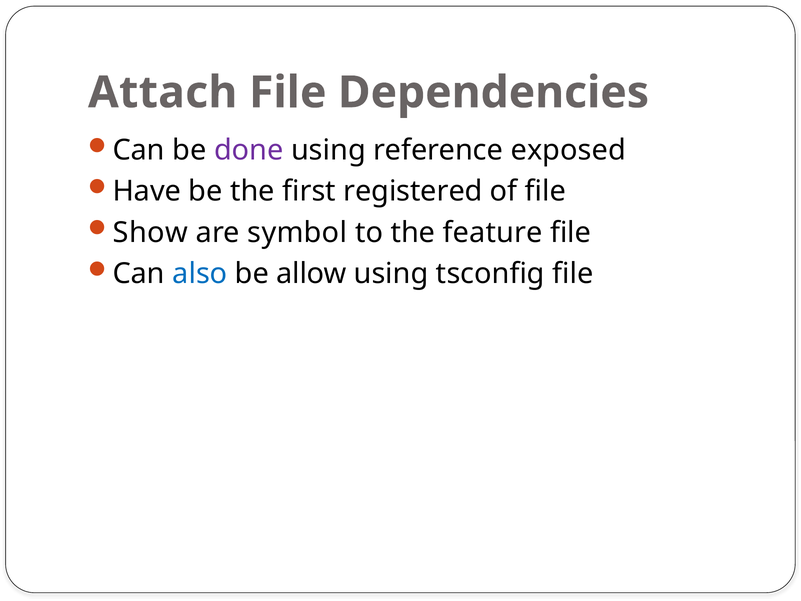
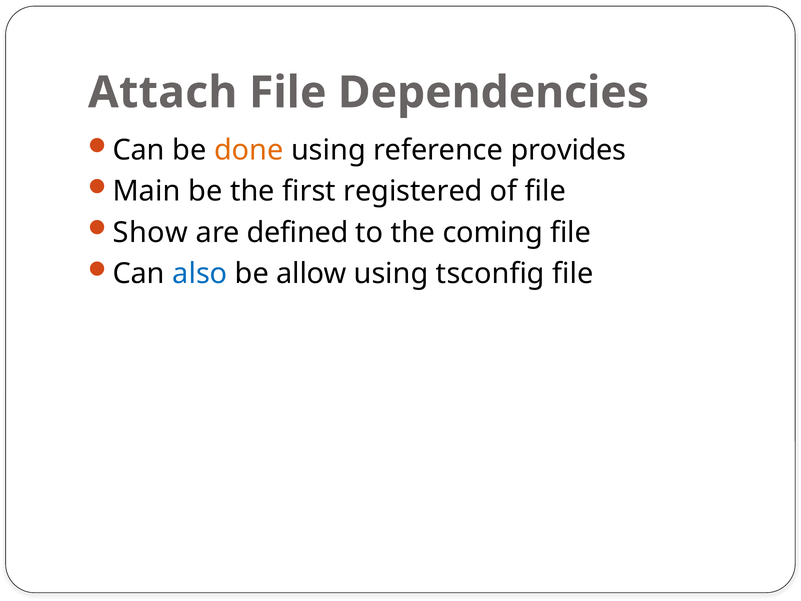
done colour: purple -> orange (249, 150)
exposed: exposed -> provides (568, 150)
Have: Have -> Main (147, 191)
symbol: symbol -> defined (298, 232)
feature: feature -> coming (493, 232)
